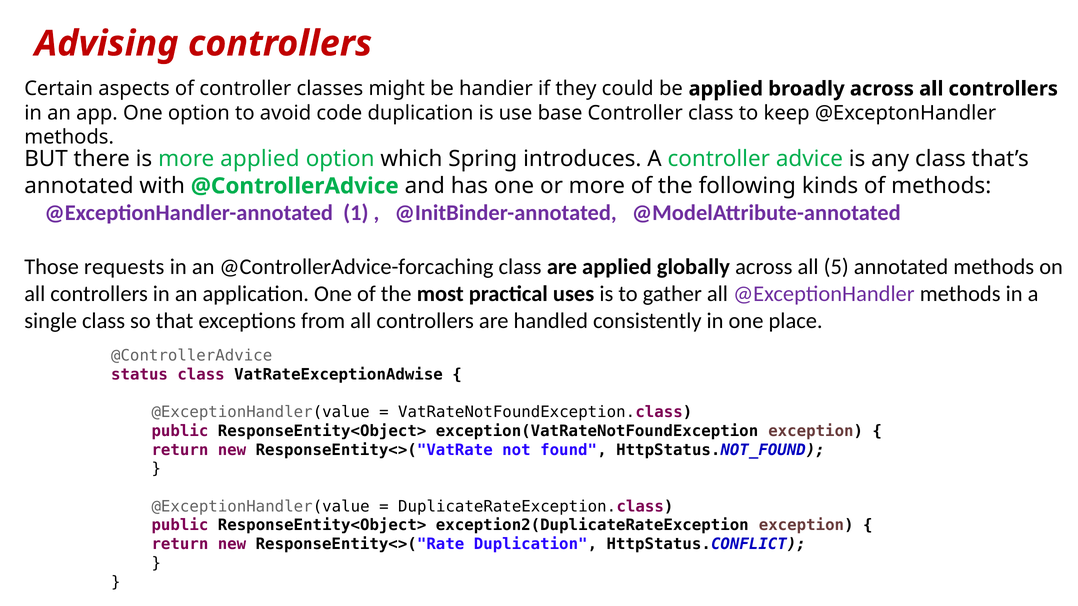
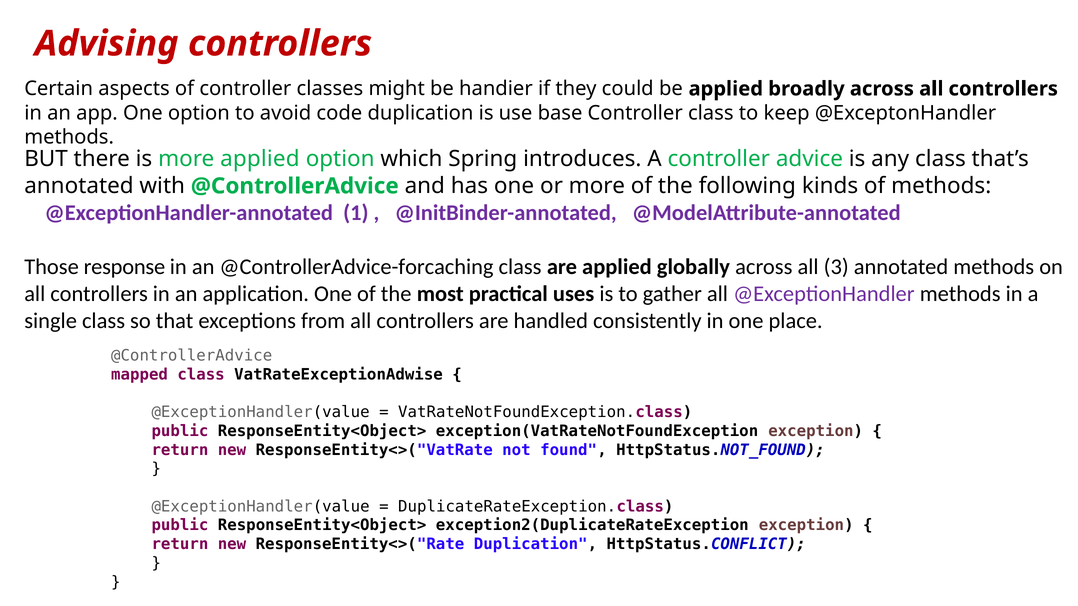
requests: requests -> response (124, 267)
5: 5 -> 3 (836, 267)
status: status -> mapped (140, 375)
